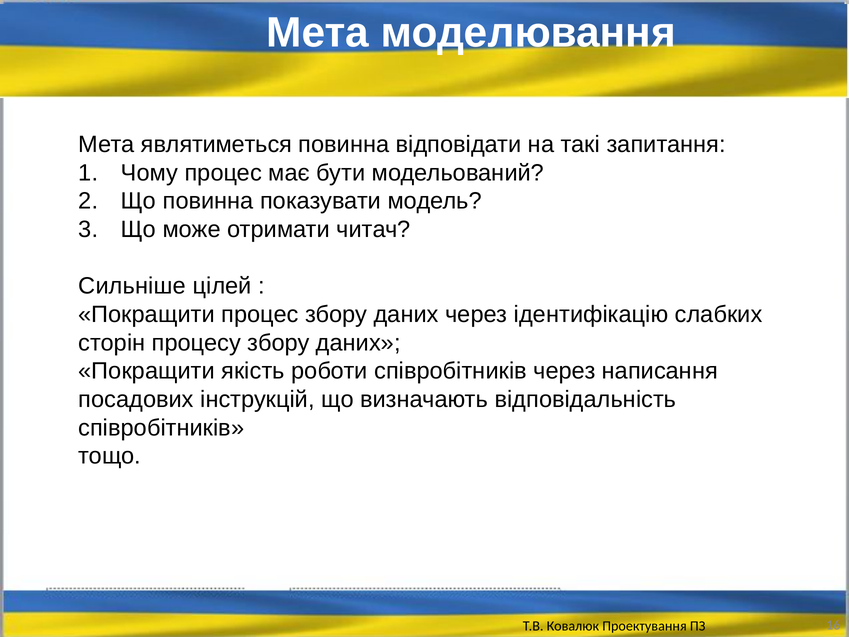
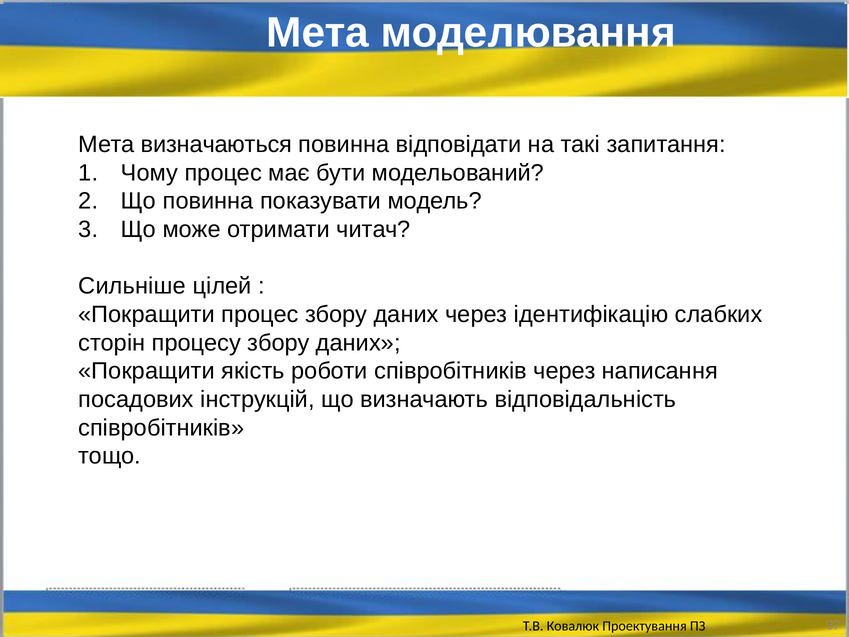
являтиметься: являтиметься -> визначаються (216, 144)
16: 16 -> 37 (833, 625)
